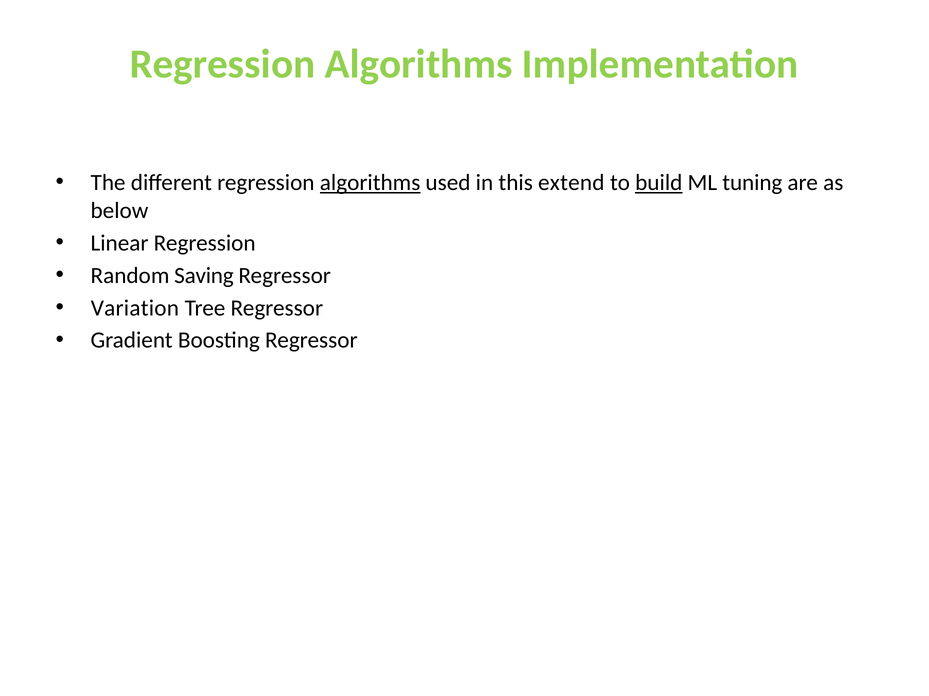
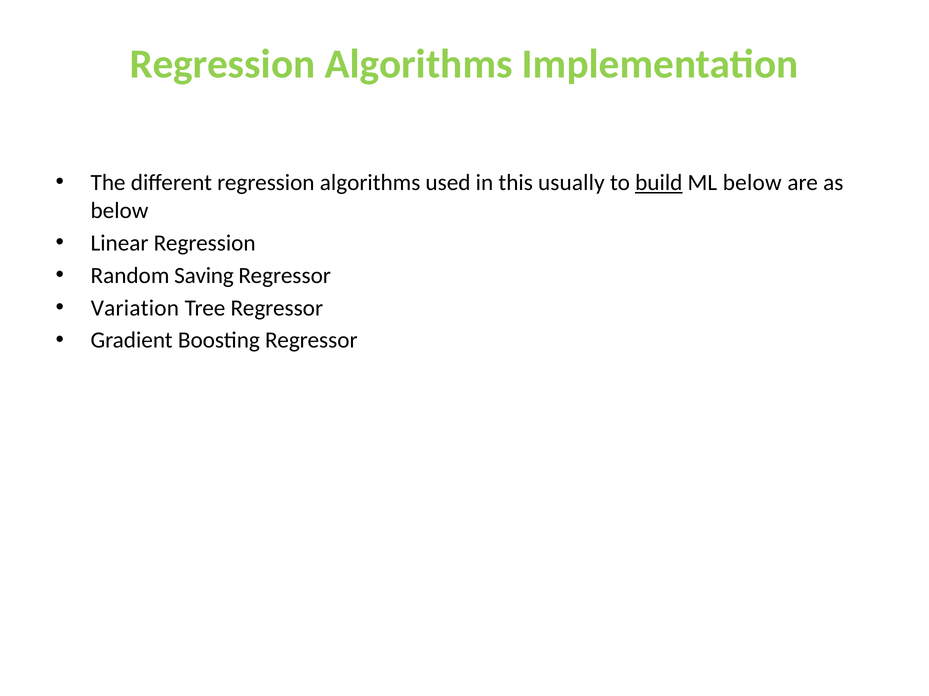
algorithms underline: present -> none (370, 183)
extend: extend -> usually (571, 183)
ML tuning: tuning -> below (752, 183)
